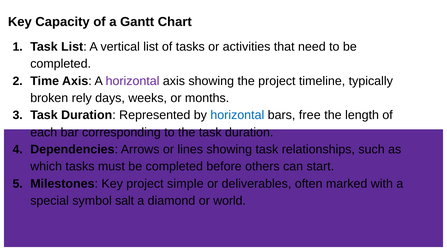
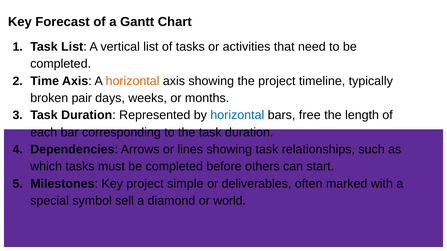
Capacity: Capacity -> Forecast (63, 22)
horizontal colour: purple -> orange (133, 81)
rely: rely -> pair (82, 98)
salt: salt -> sell (125, 201)
